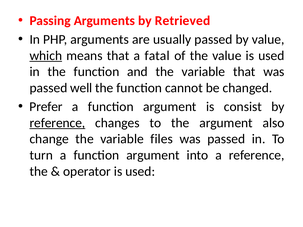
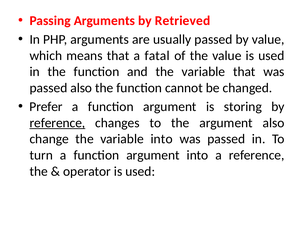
which underline: present -> none (46, 56)
passed well: well -> also (81, 88)
consist: consist -> storing (243, 107)
variable files: files -> into (162, 139)
